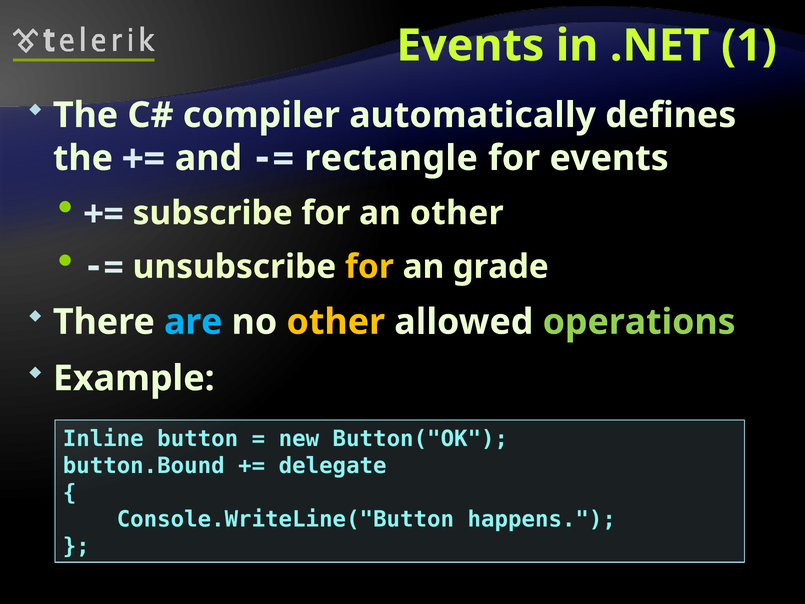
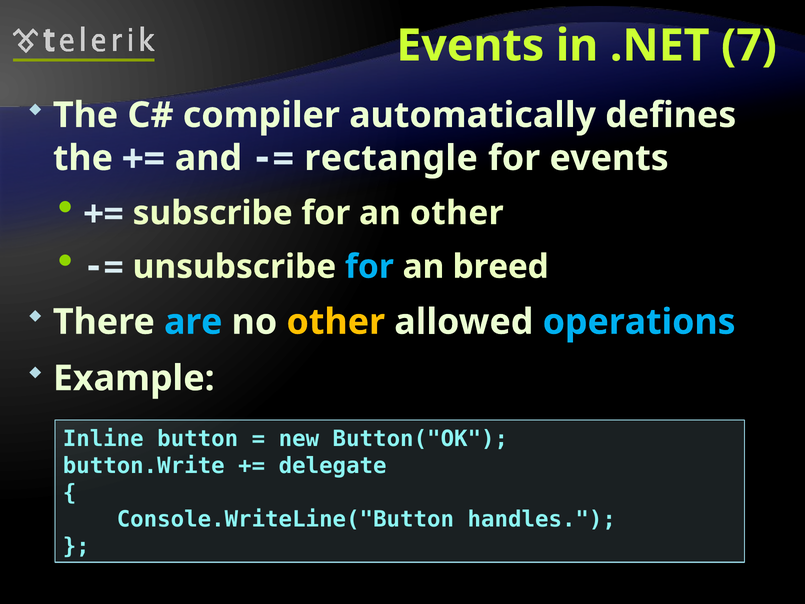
1: 1 -> 7 (749, 46)
for colour: yellow -> light blue (369, 267)
grade: grade -> breed (501, 267)
operations colour: light green -> light blue (639, 322)
button.Bound: button.Bound -> button.Write (144, 466)
happens: happens -> handles (542, 519)
